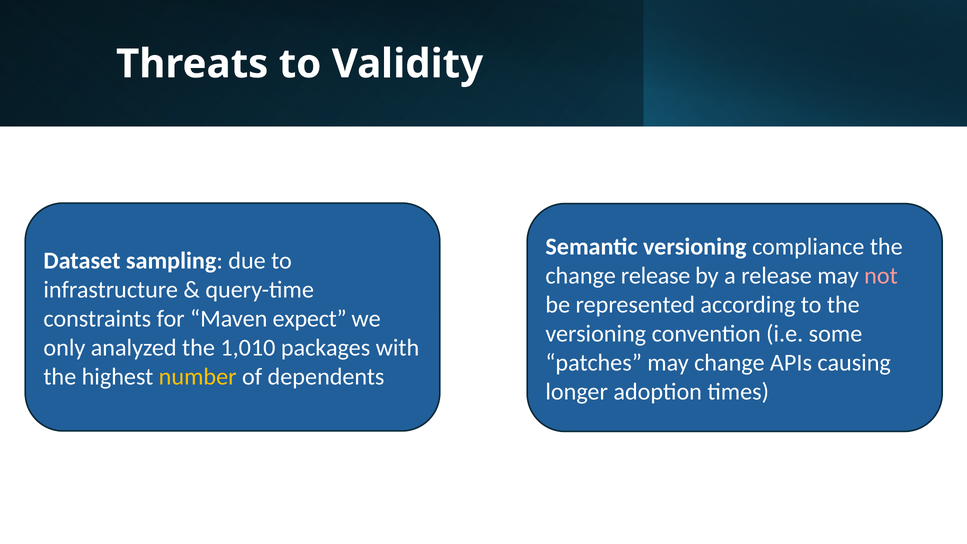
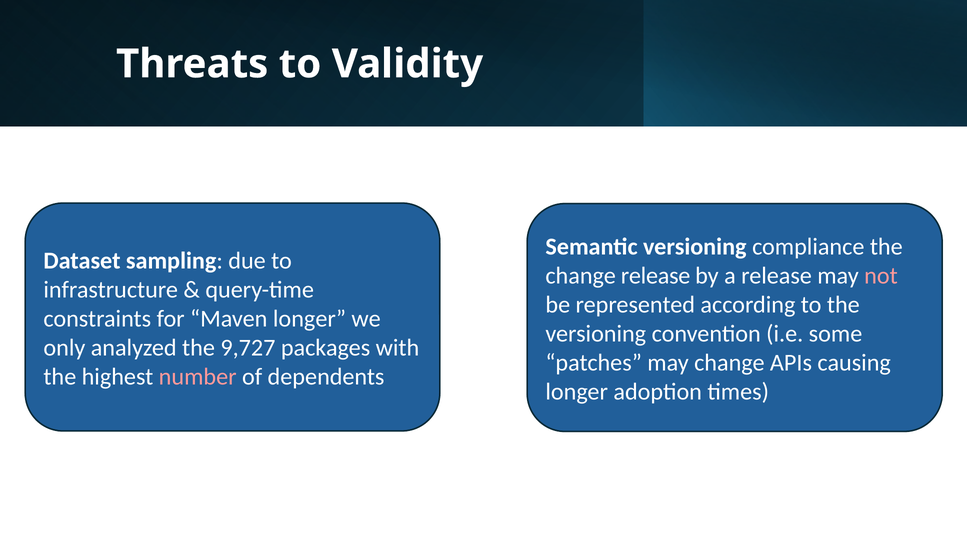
Maven expect: expect -> longer (309, 319)
1,010: 1,010 -> 9,727 (248, 348)
number colour: yellow -> pink (198, 377)
